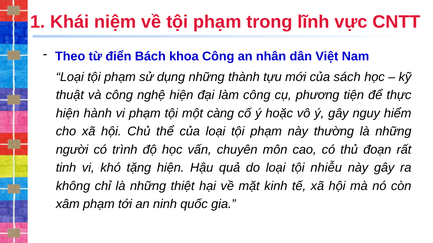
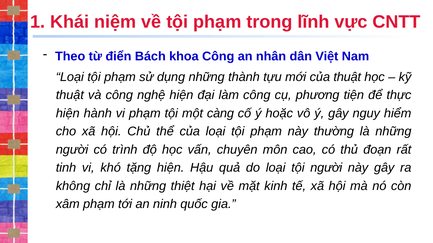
của sách: sách -> thuật (347, 77)
tội nhiễu: nhiễu -> người (326, 168)
